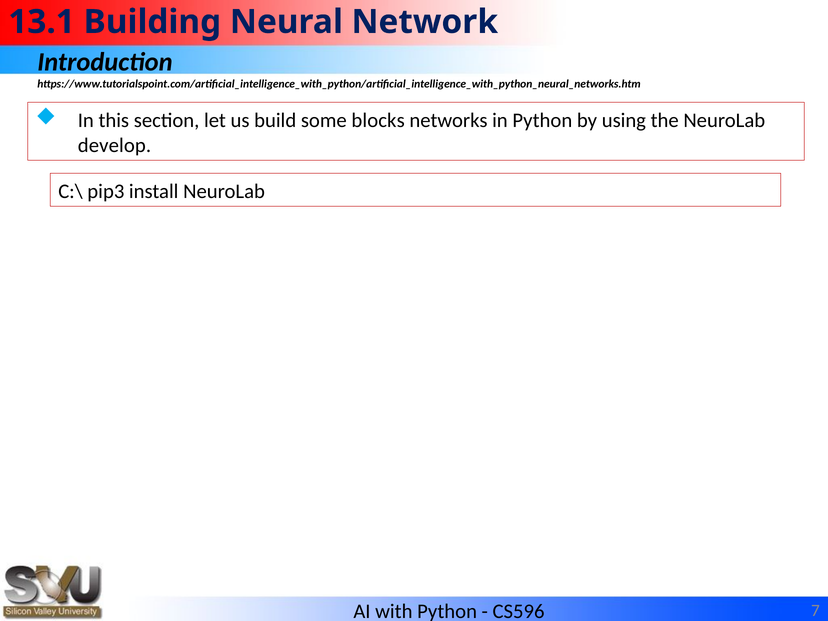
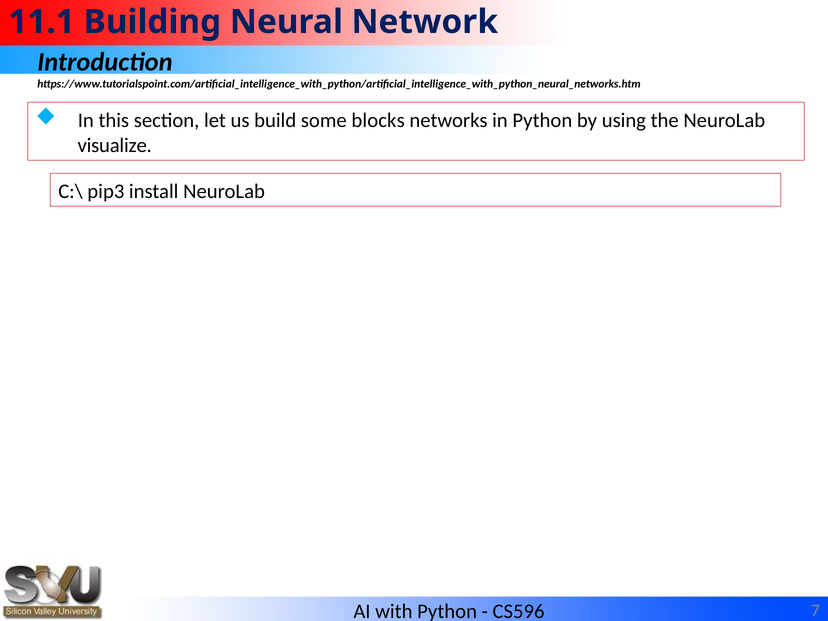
13.1: 13.1 -> 11.1 (42, 22)
develop: develop -> visualize (115, 145)
